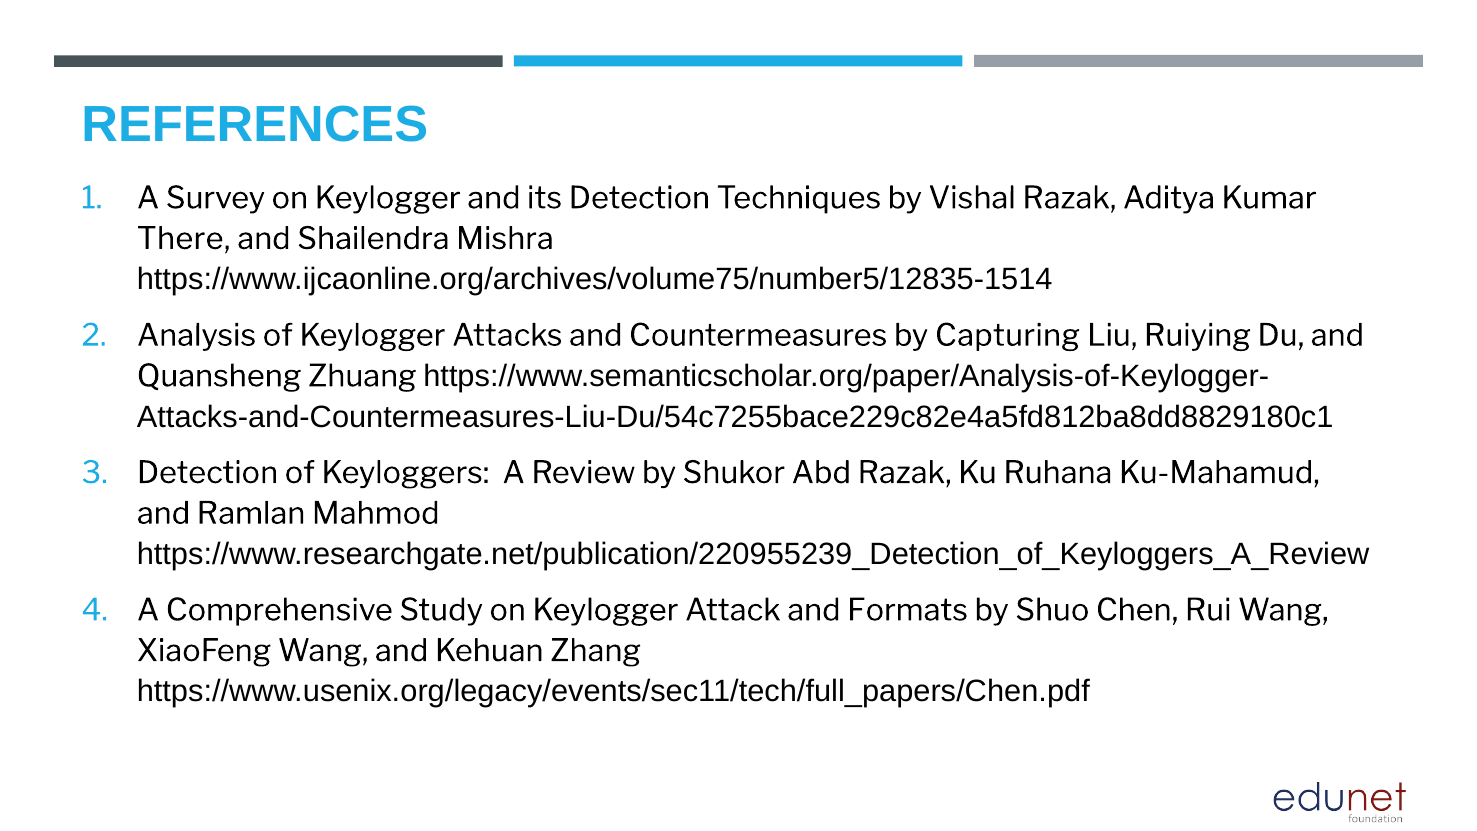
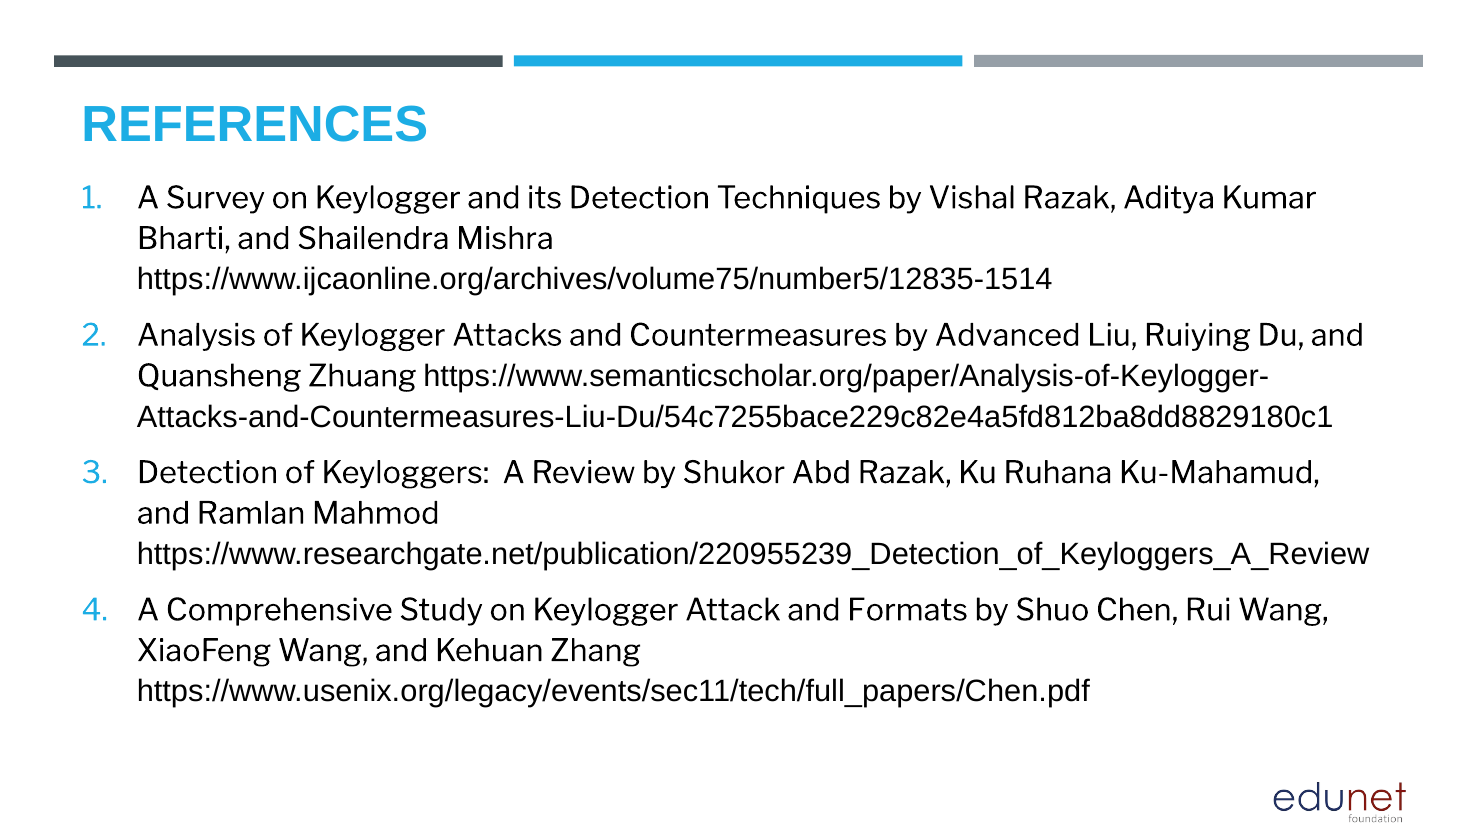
There: There -> Bharti (184, 239)
Capturing: Capturing -> Advanced (1008, 335)
